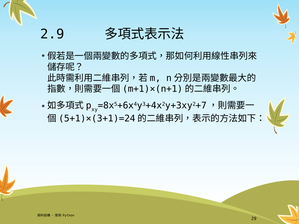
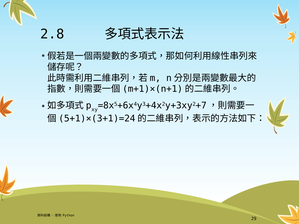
2.9: 2.9 -> 2.8 (52, 34)
